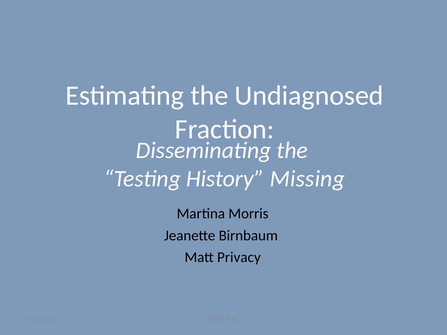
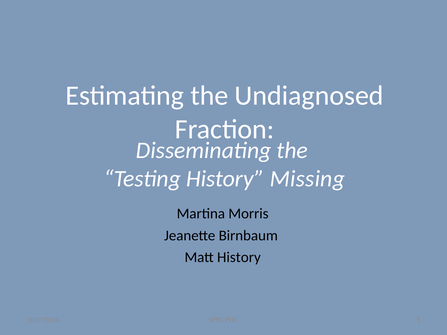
Matt Privacy: Privacy -> History (239, 258)
